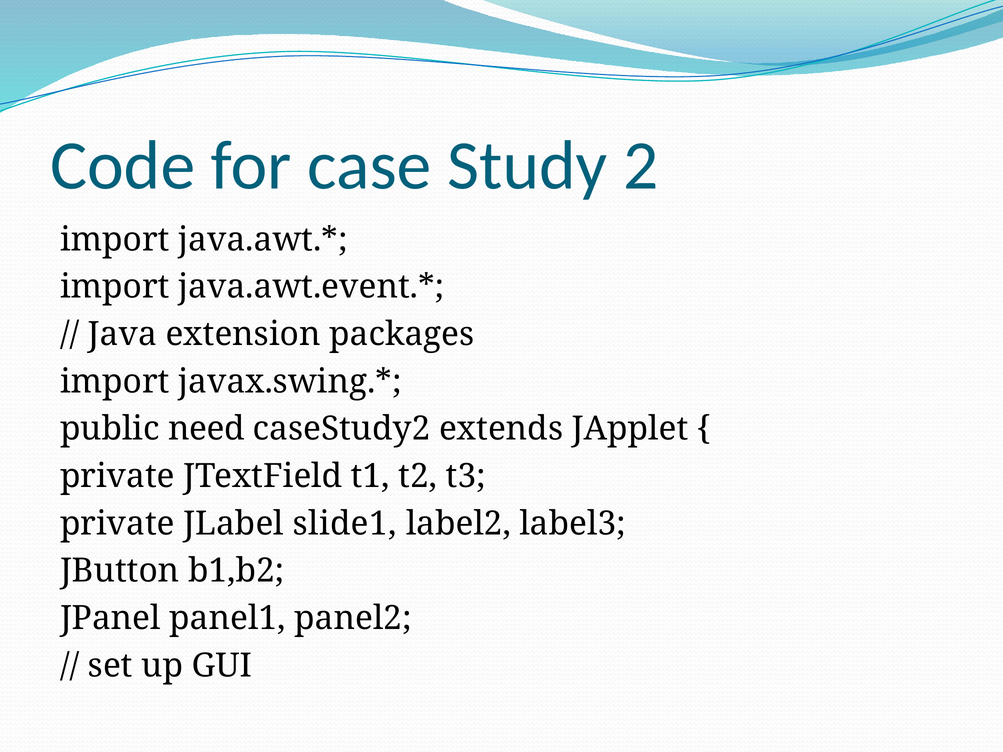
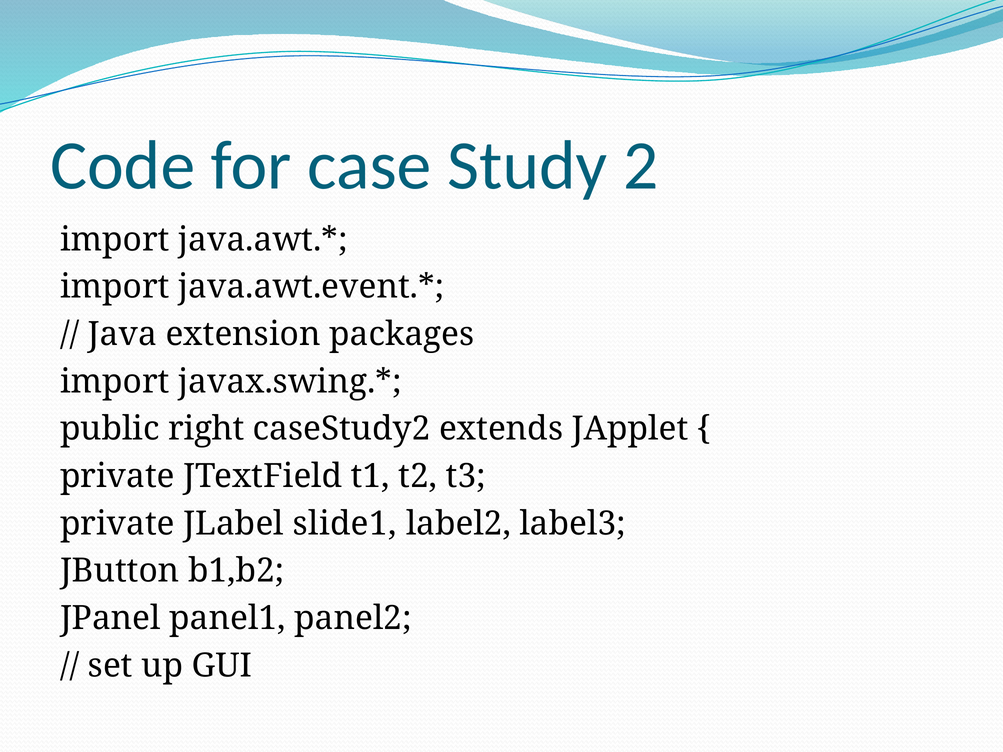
need: need -> right (206, 429)
